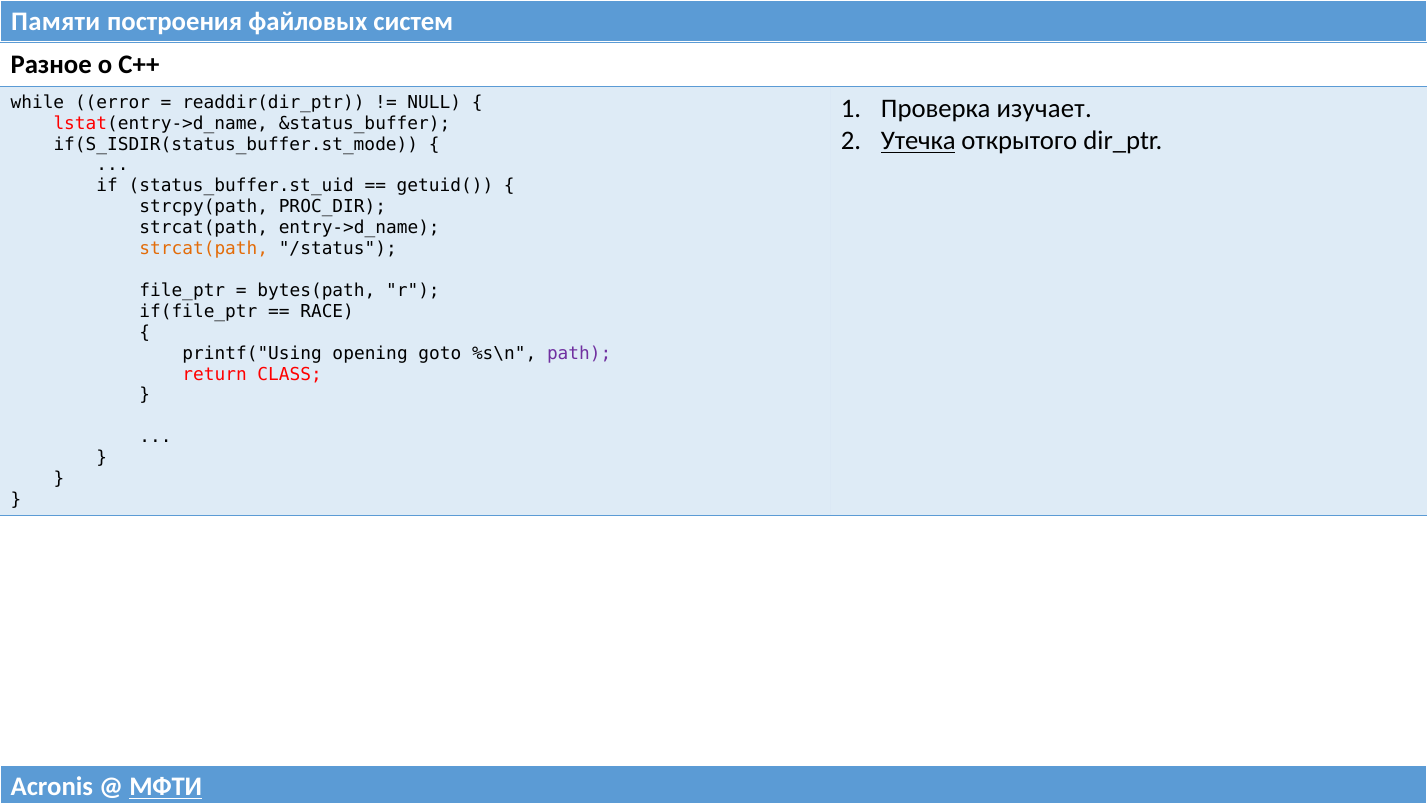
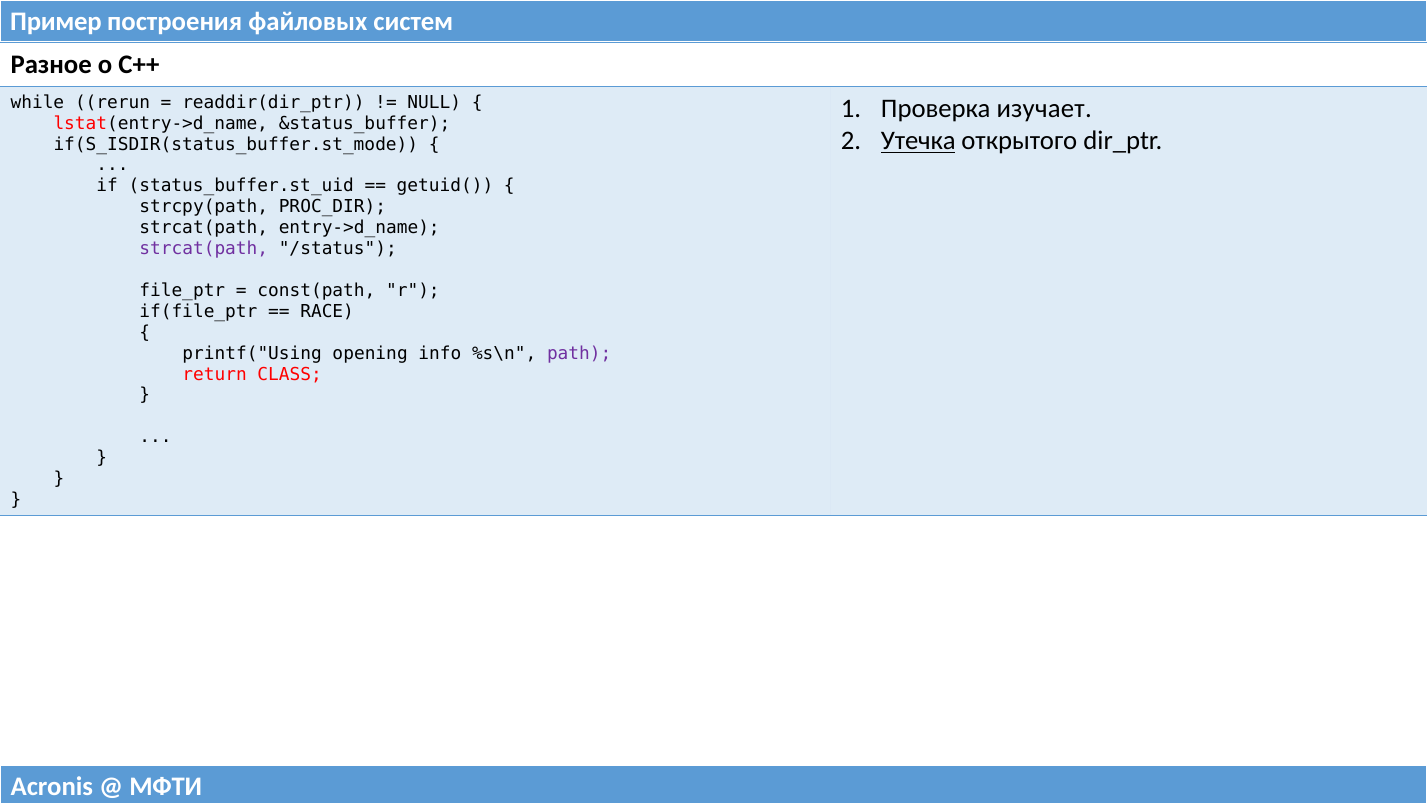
Памяти: Памяти -> Пример (56, 22)
error: error -> rerun (113, 102)
strcat(path colour: orange -> purple (204, 249)
bytes(path: bytes(path -> const(path (316, 290)
goto: goto -> info (440, 353)
МФТИ underline: present -> none (166, 787)
